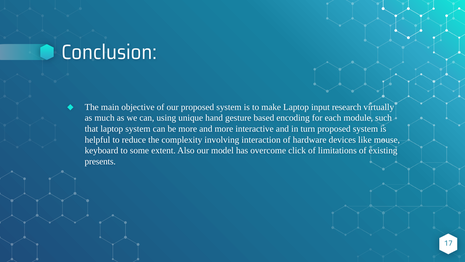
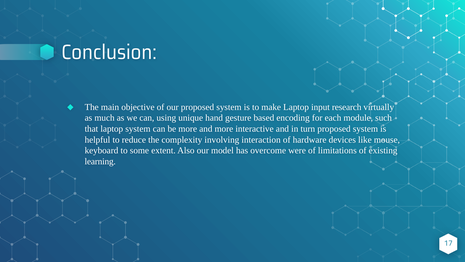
click: click -> were (297, 150)
presents: presents -> learning (100, 161)
